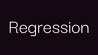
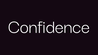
Regression: Regression -> Confidence (49, 26)
